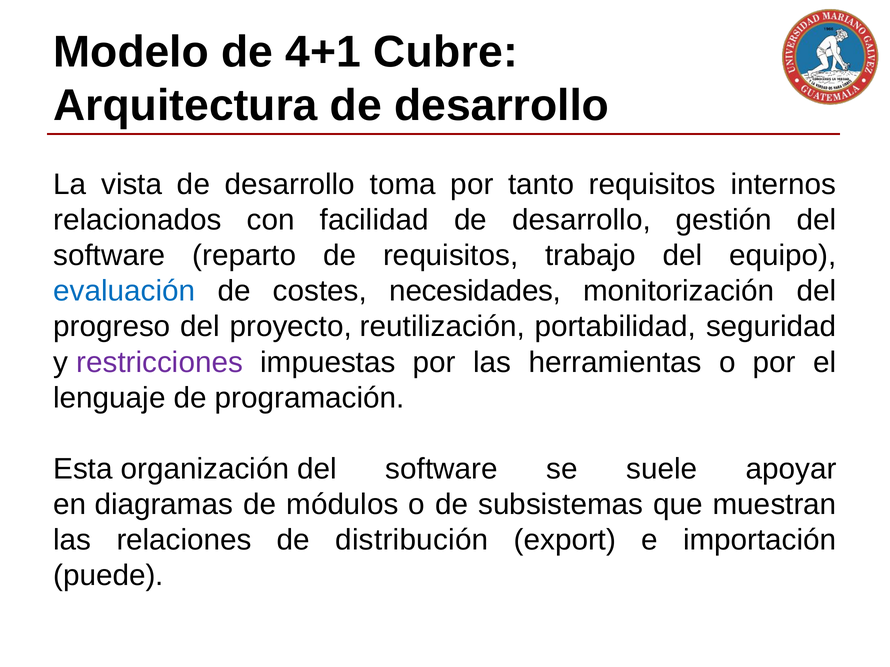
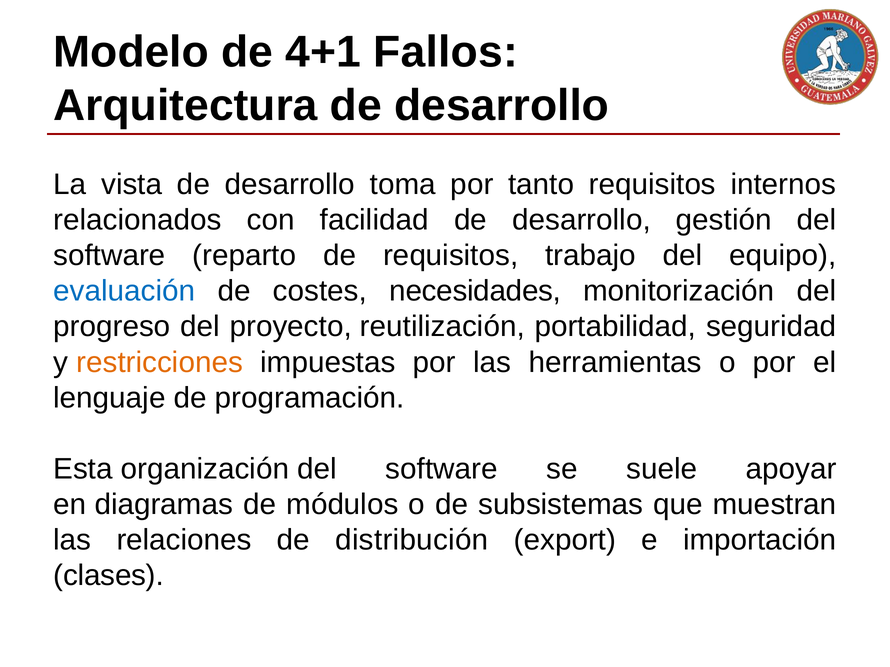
Cubre: Cubre -> Fallos (446, 52)
restricciones colour: purple -> orange (160, 363)
puede: puede -> clases (109, 576)
